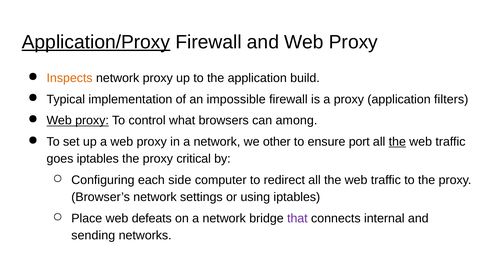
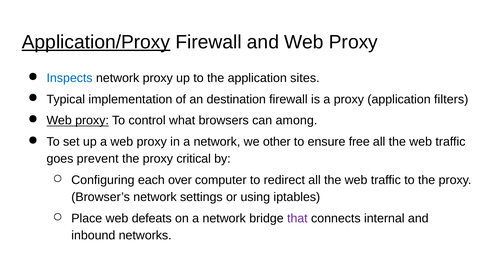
Inspects colour: orange -> blue (70, 78)
build: build -> sites (305, 78)
impossible: impossible -> destination (236, 99)
port: port -> free (359, 141)
the underline: present -> none (397, 141)
goes iptables: iptables -> prevent (98, 159)
side: side -> over (180, 180)
sending: sending -> inbound (93, 235)
